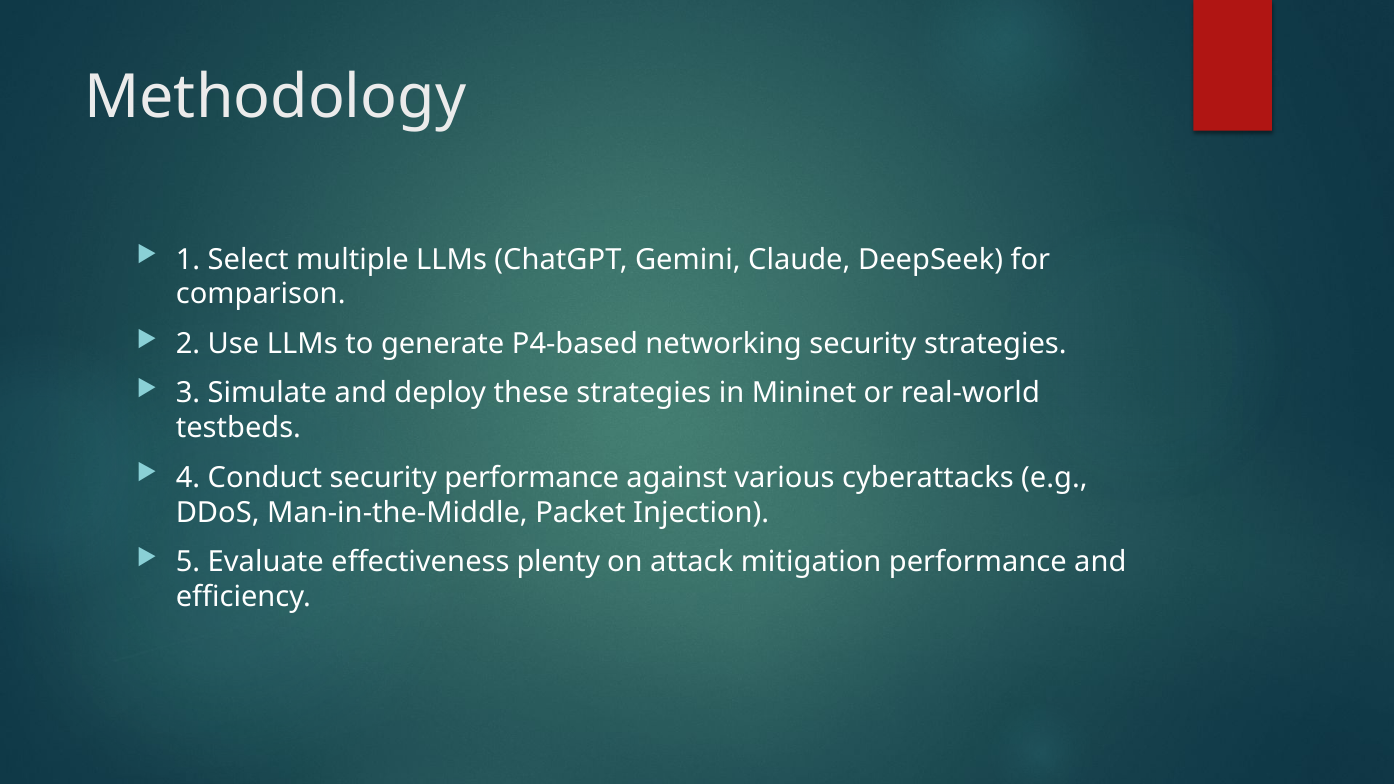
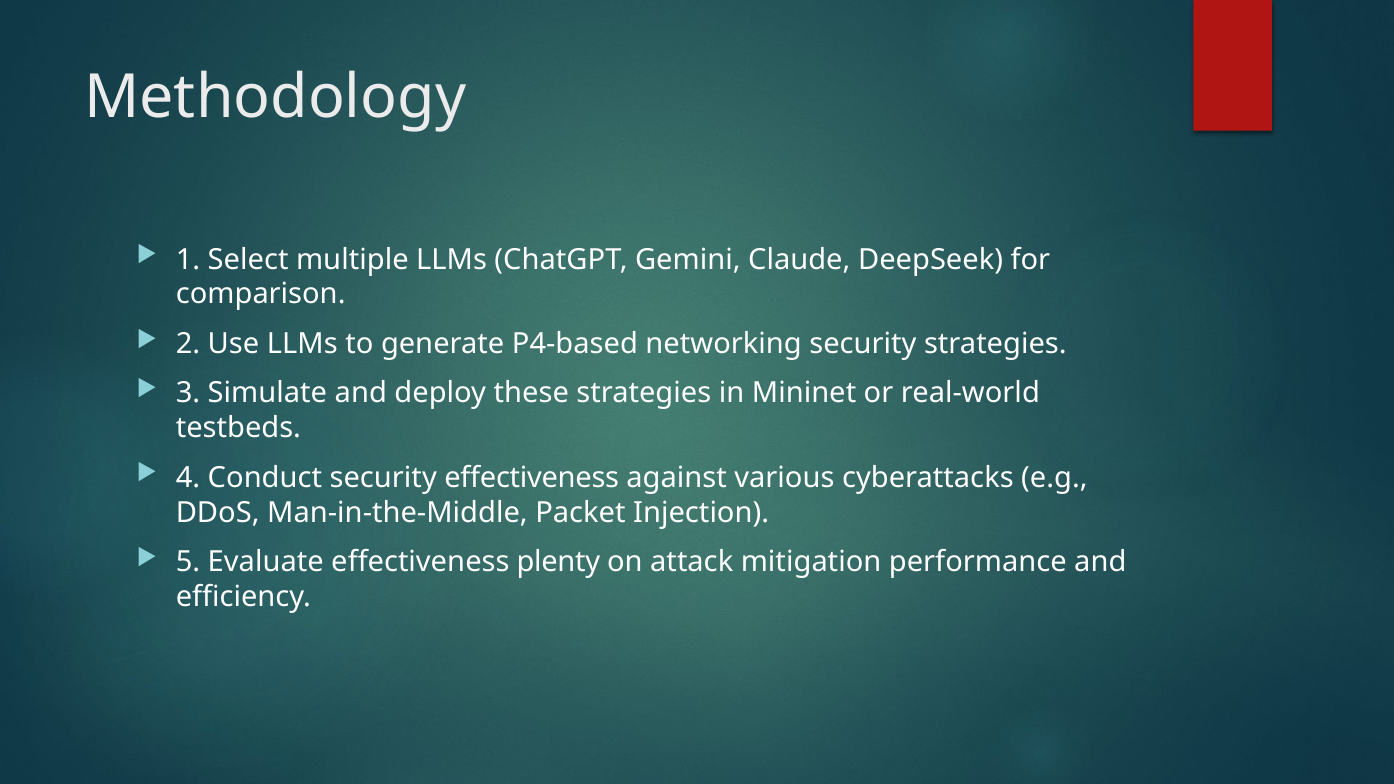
security performance: performance -> effectiveness (532, 478)
